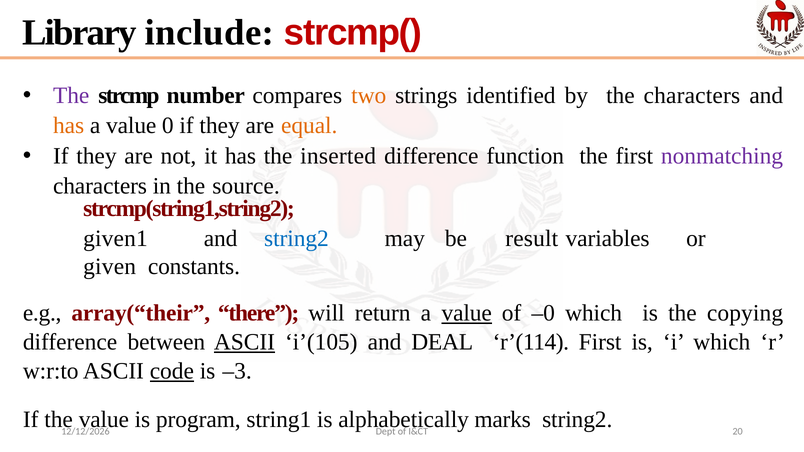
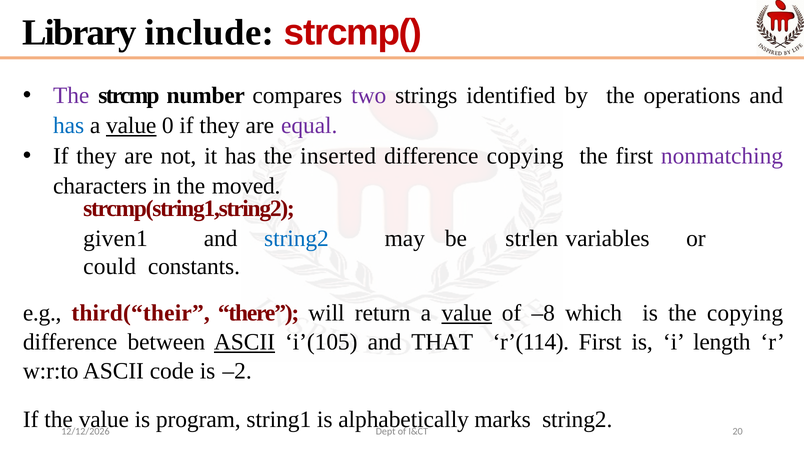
two colour: orange -> purple (369, 96)
the characters: characters -> operations (692, 96)
has colour: orange -> blue (69, 126)
value underline: none -> present (131, 126)
equal colour: orange -> purple (309, 126)
difference function: function -> copying (525, 156)
source: source -> moved (246, 186)
result: result -> strlen (532, 238)
given: given -> could (110, 267)
array(“their: array(“their -> third(“their (141, 313)
–0: –0 -> –8 (543, 313)
DEAL: DEAL -> THAT (442, 342)
i which: which -> length (722, 342)
code underline: present -> none (172, 371)
–3: –3 -> –2 (237, 371)
